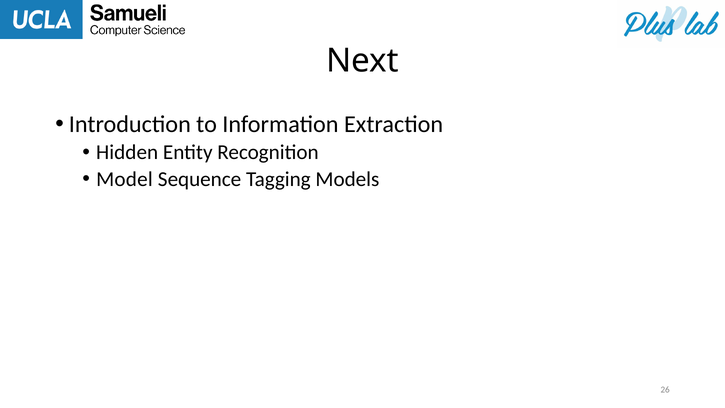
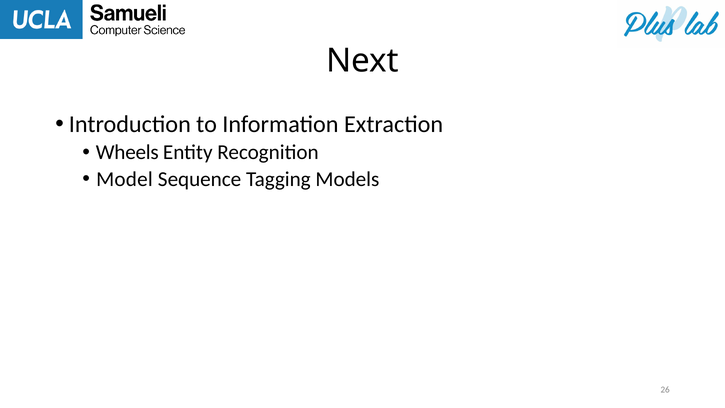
Hidden: Hidden -> Wheels (127, 152)
